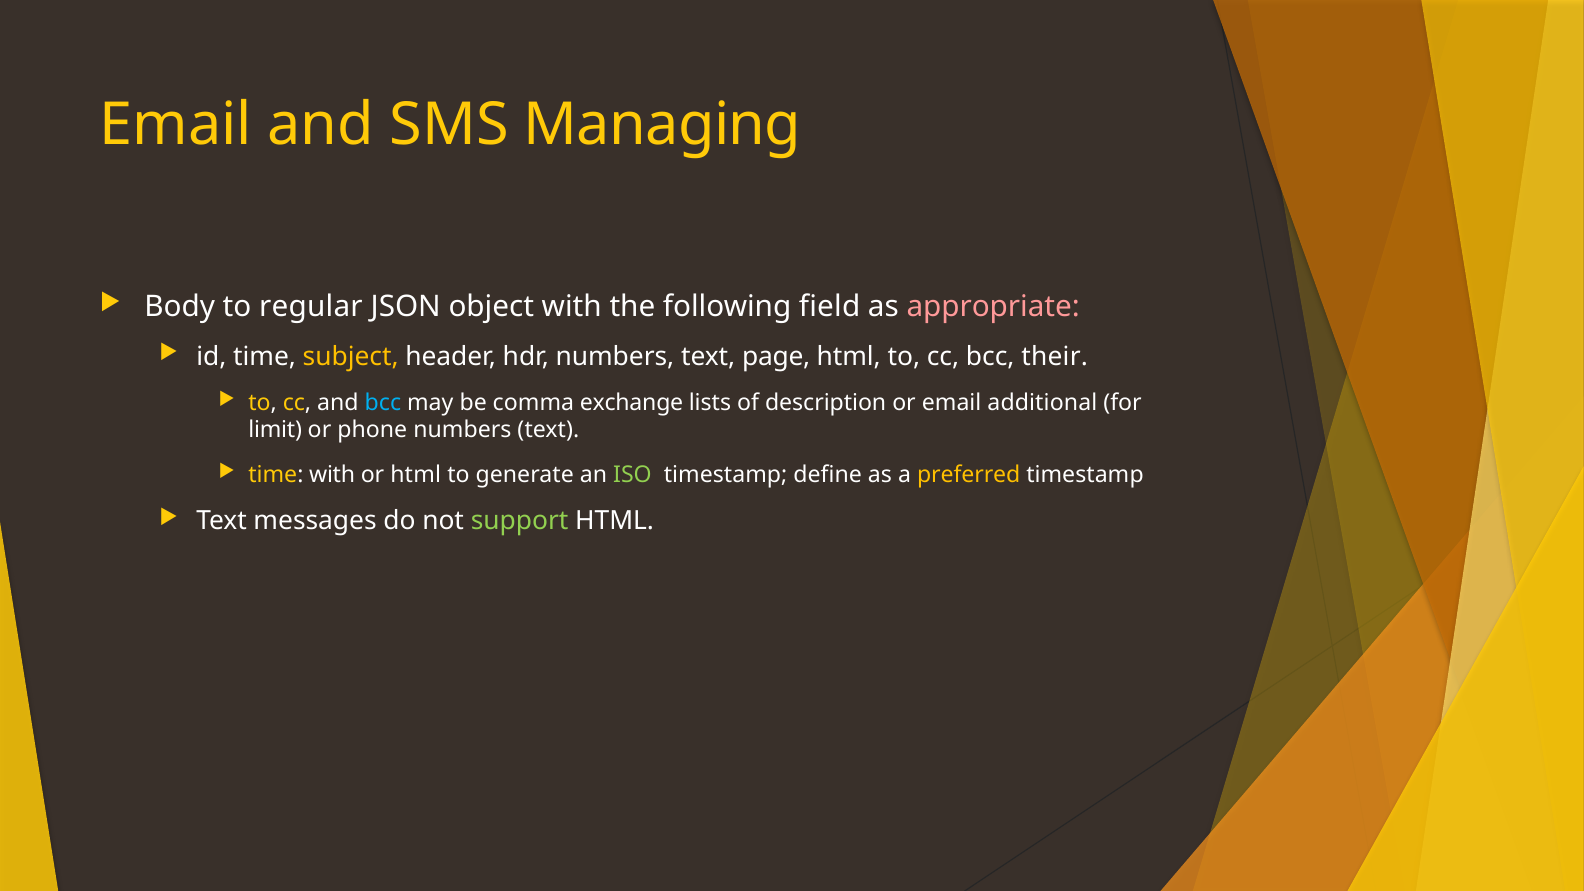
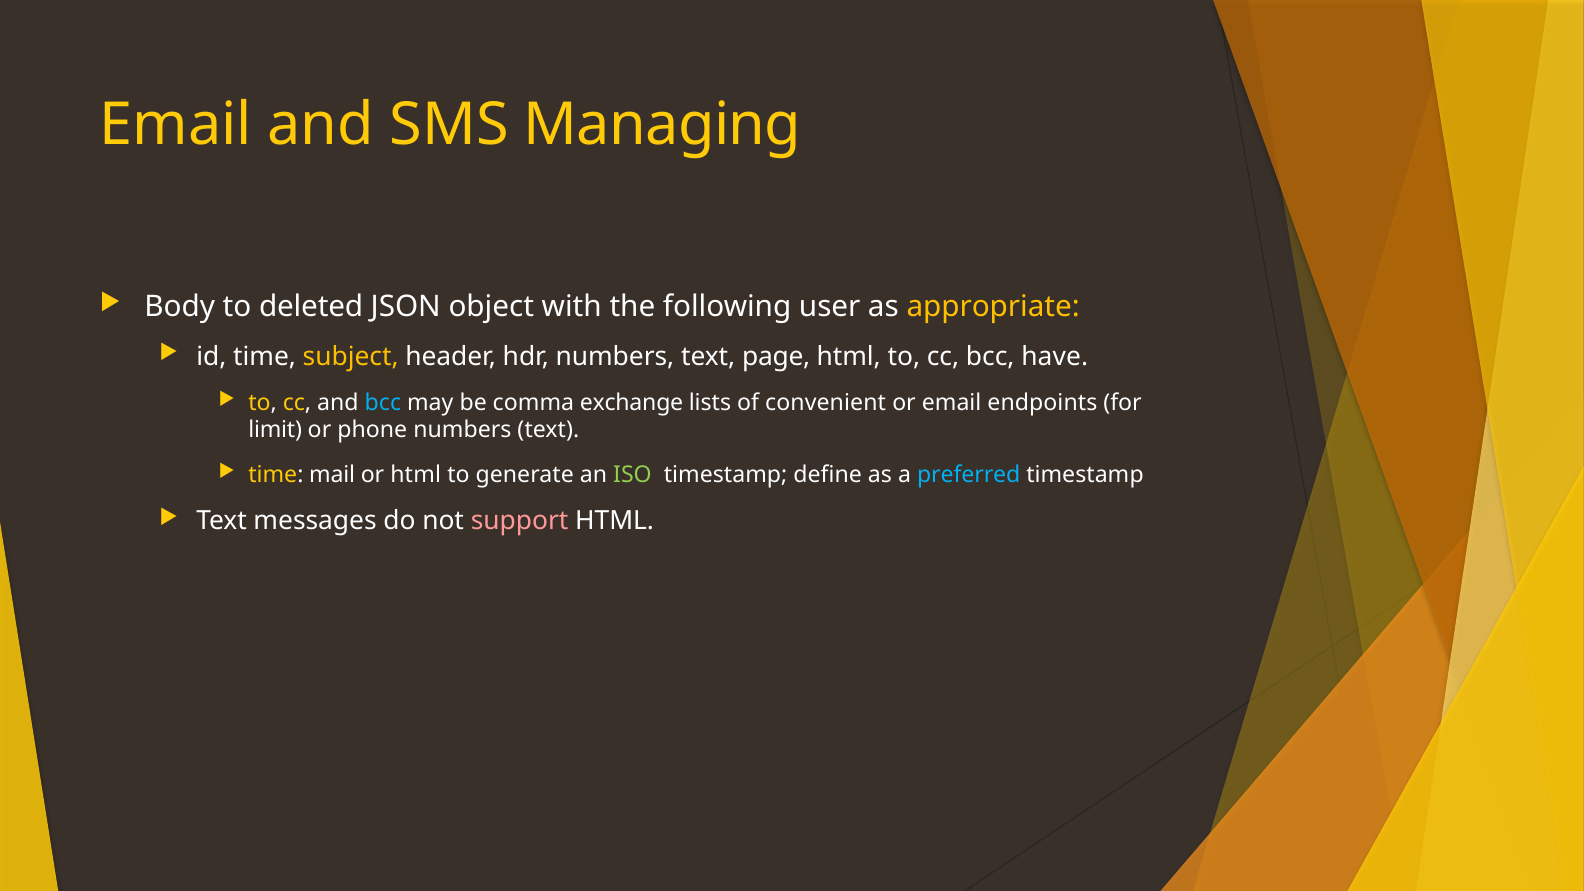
regular: regular -> deleted (311, 307)
field: field -> user (830, 307)
appropriate colour: pink -> yellow (993, 307)
their: their -> have (1055, 356)
description: description -> convenient (826, 402)
additional: additional -> endpoints (1042, 402)
time with: with -> mail (332, 474)
preferred colour: yellow -> light blue (969, 474)
support colour: light green -> pink (520, 521)
